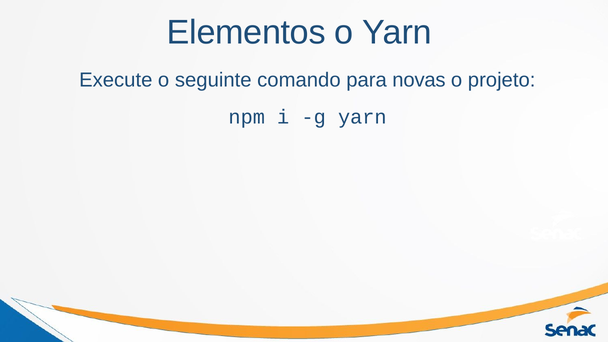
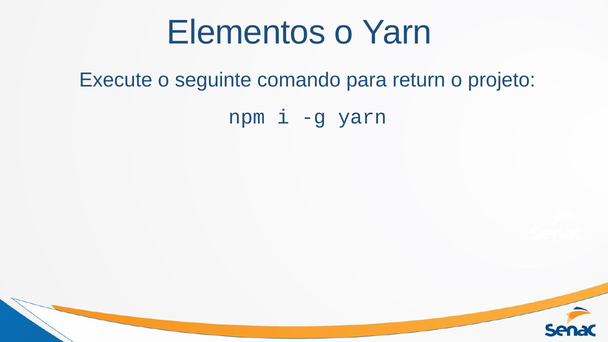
novas: novas -> return (419, 80)
